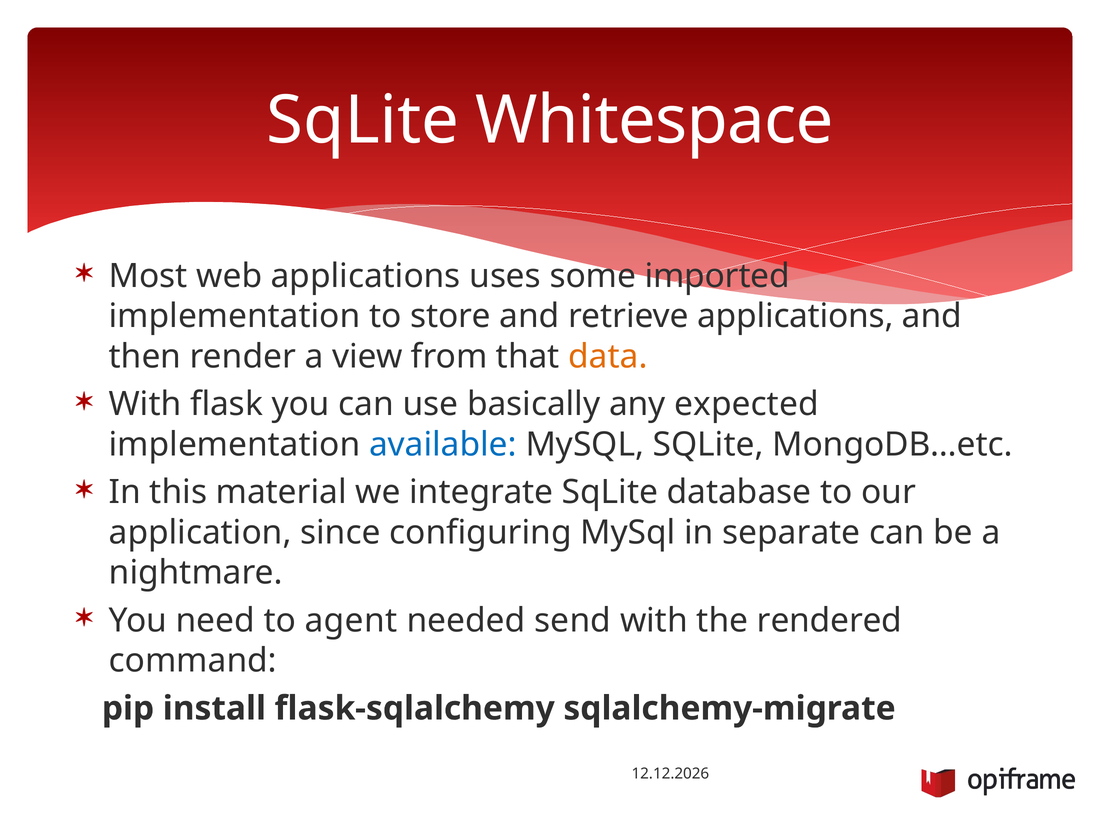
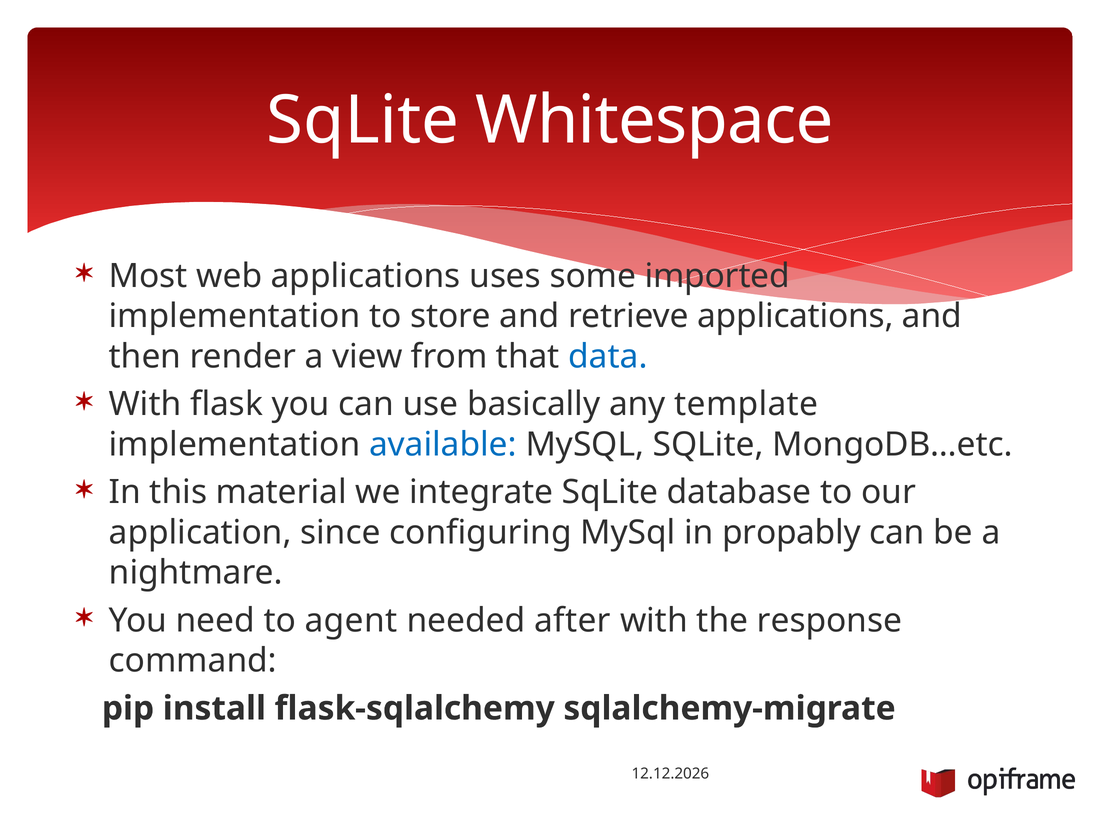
data colour: orange -> blue (608, 356)
expected: expected -> template (746, 404)
separate: separate -> propably (791, 532)
send: send -> after (573, 620)
rendered: rendered -> response (829, 620)
